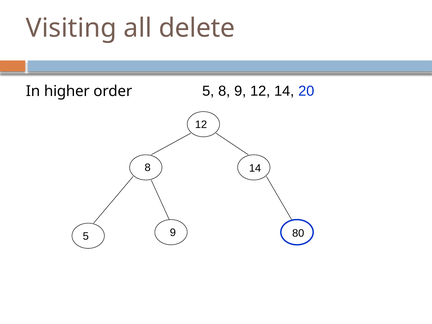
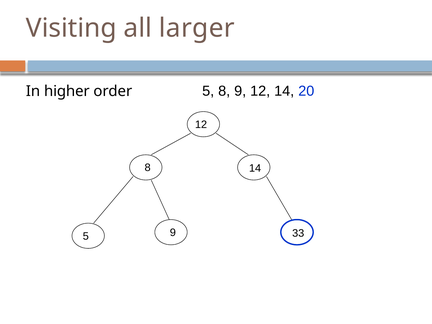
delete: delete -> larger (197, 28)
80: 80 -> 33 (298, 233)
